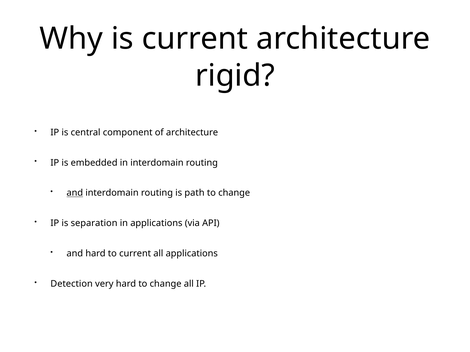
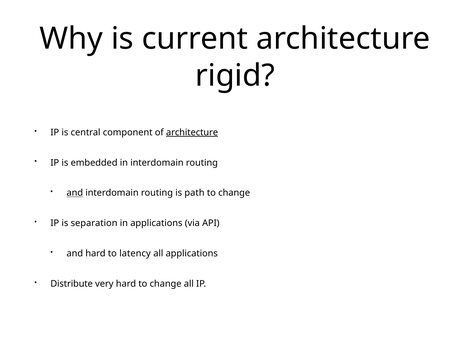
architecture underline: none -> present (192, 133)
to current: current -> latency (135, 254)
Detection: Detection -> Distribute (72, 284)
